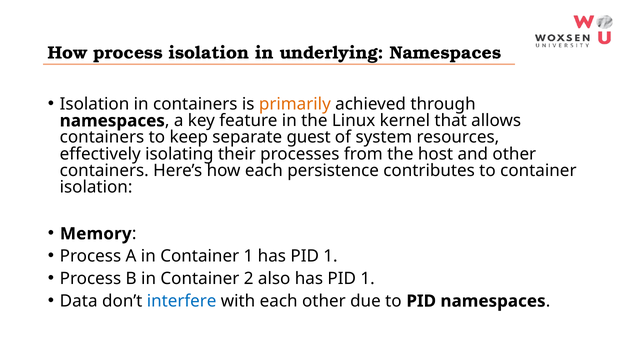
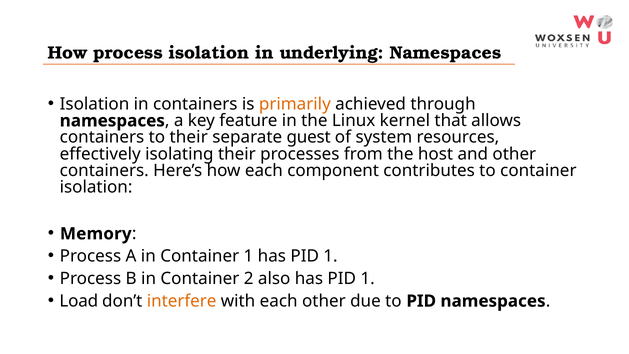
to keep: keep -> their (189, 137)
persistence: persistence -> component (333, 170)
Data: Data -> Load (79, 301)
interfere colour: blue -> orange (182, 301)
